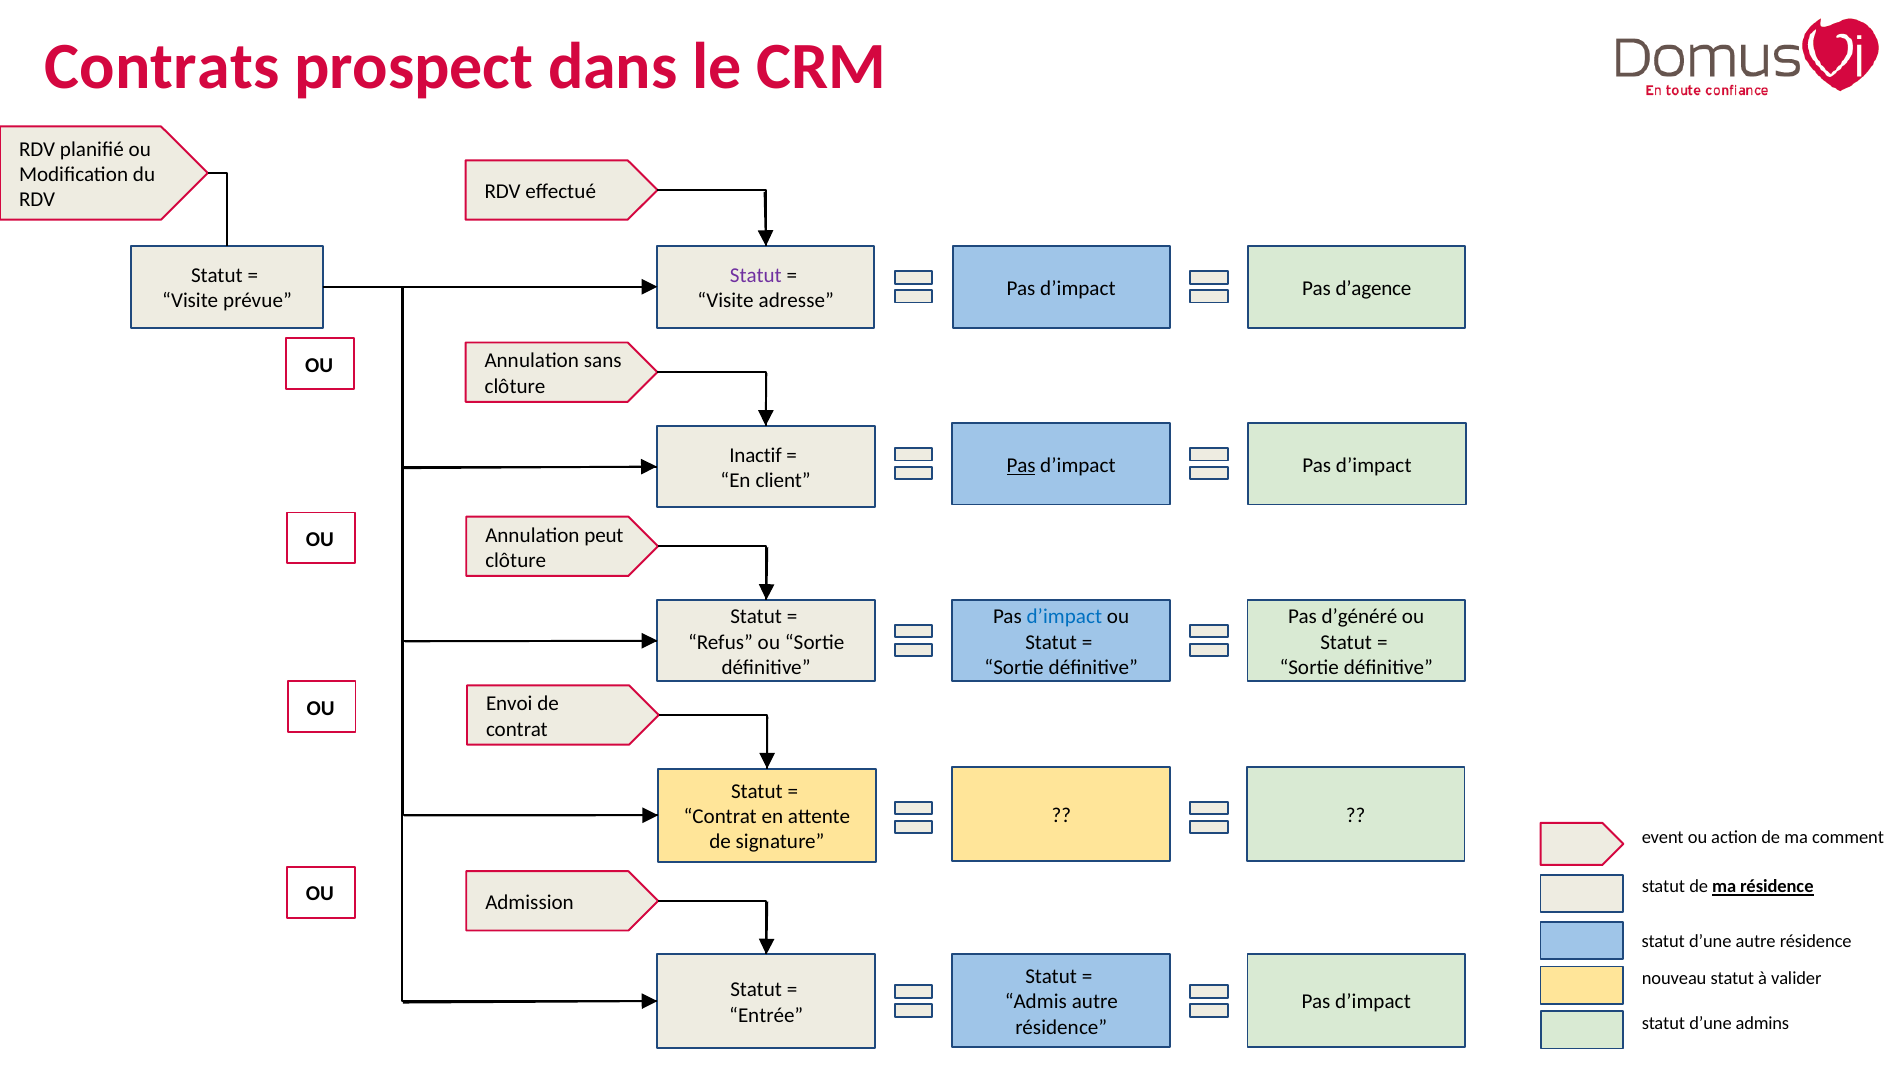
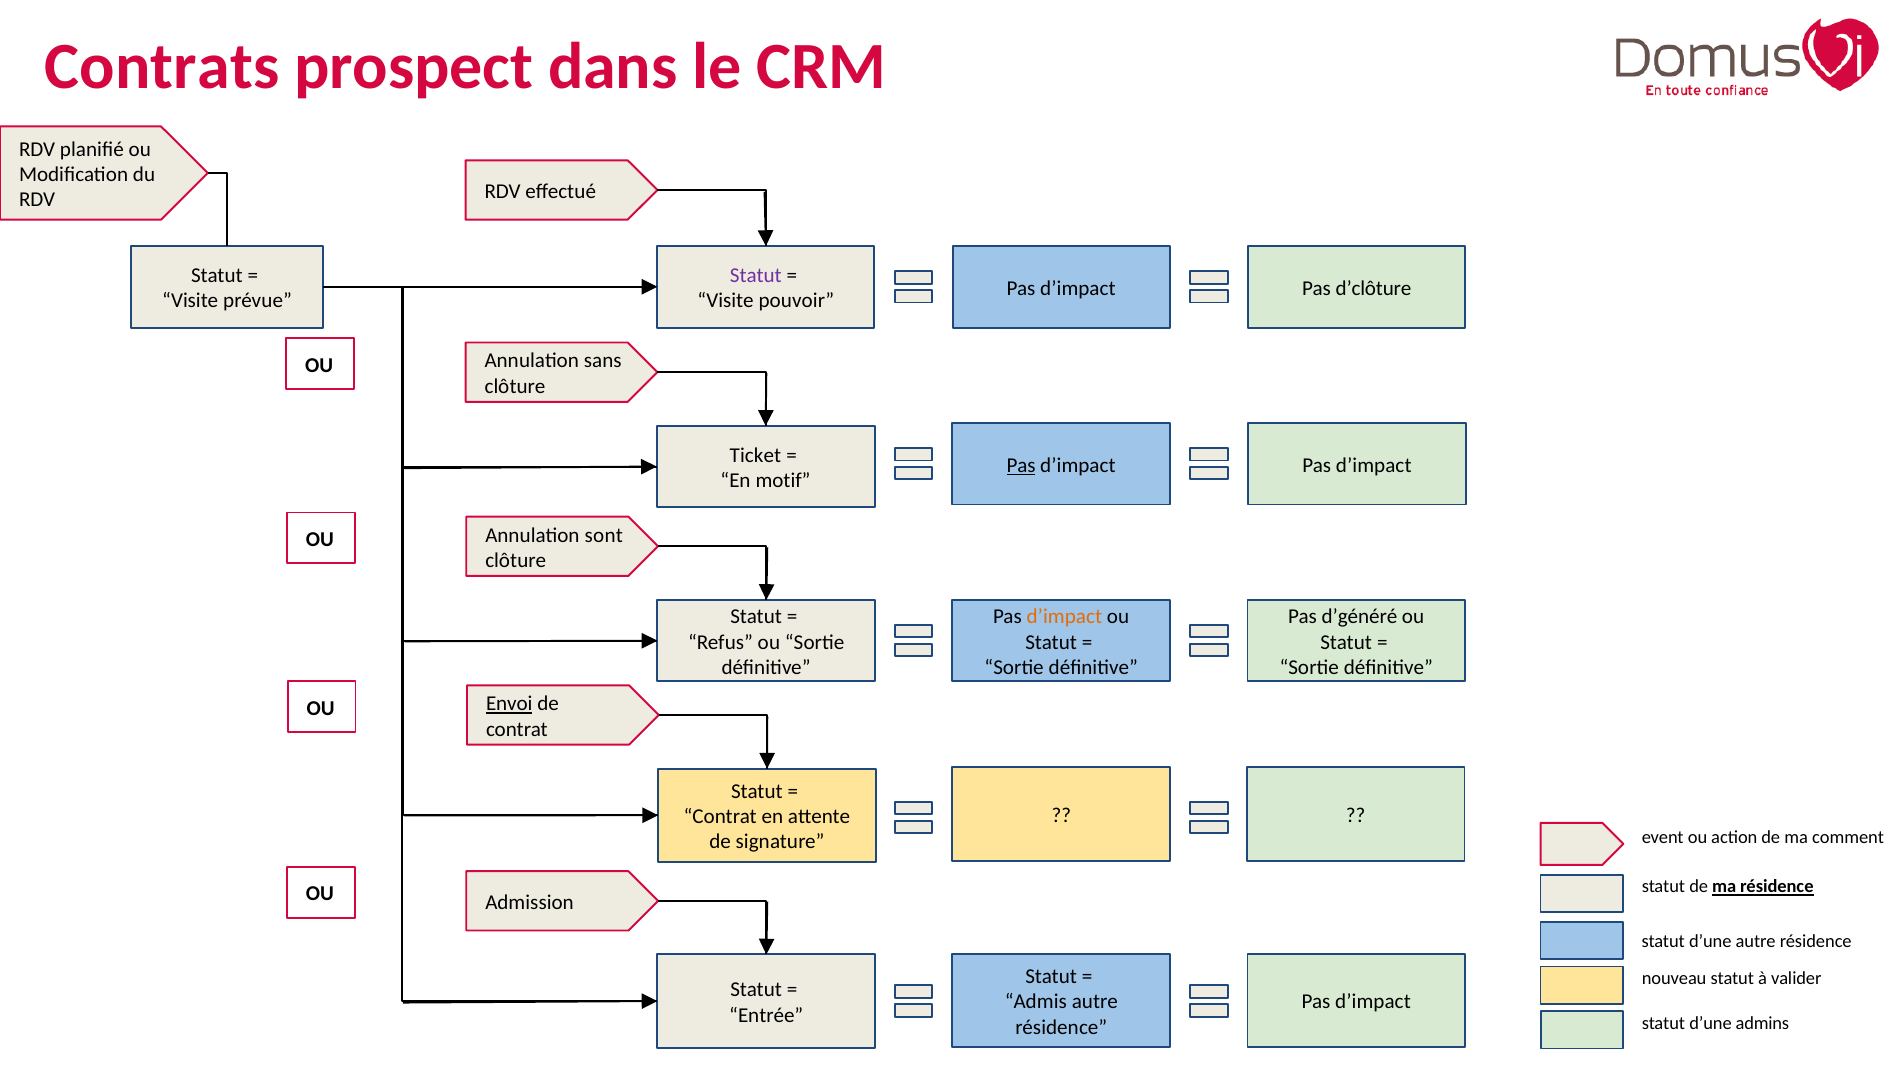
d’agence: d’agence -> d’clôture (1373, 288)
adresse: adresse -> pouvoir (796, 301)
Inactif: Inactif -> Ticket (755, 456)
client: client -> motif (783, 481)
peut: peut -> sont (604, 535)
d’impact colour: blue -> orange (1064, 617)
Envoi underline: none -> present (509, 704)
